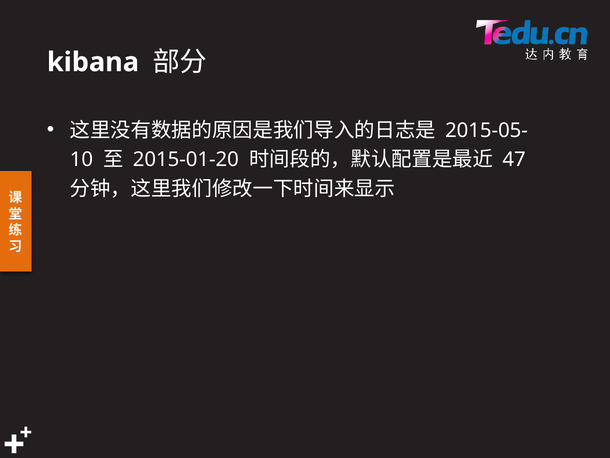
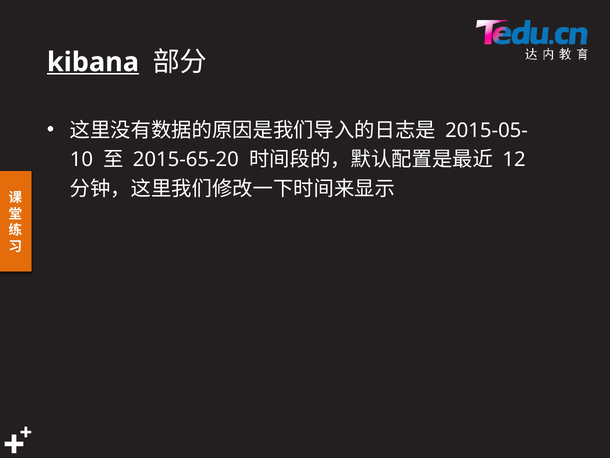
kibana underline: none -> present (93, 62)
2015-01-20: 2015-01-20 -> 2015-65-20 (186, 159)
47: 47 -> 12 (514, 159)
